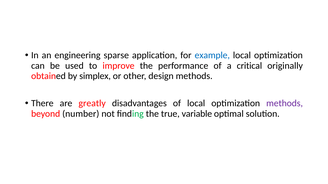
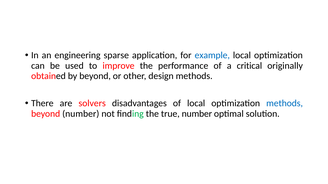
by simplex: simplex -> beyond (95, 76)
greatly: greatly -> solvers (92, 104)
methods colour: purple -> blue (285, 104)
true variable: variable -> number (197, 114)
